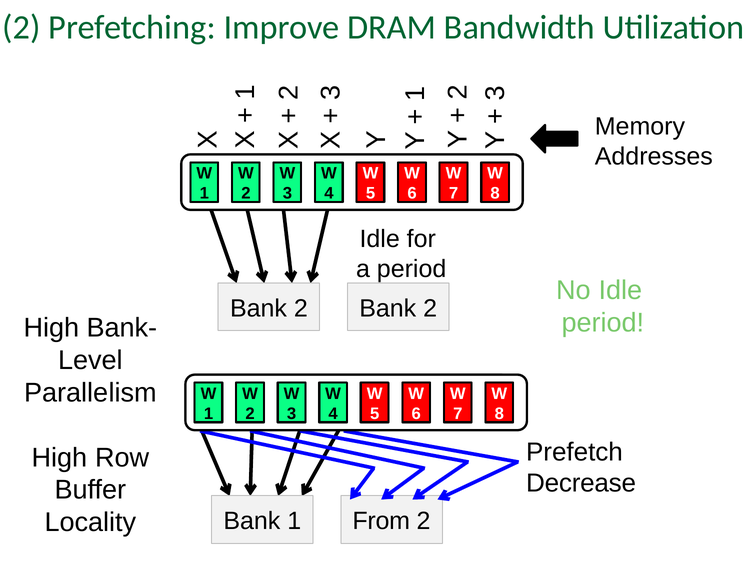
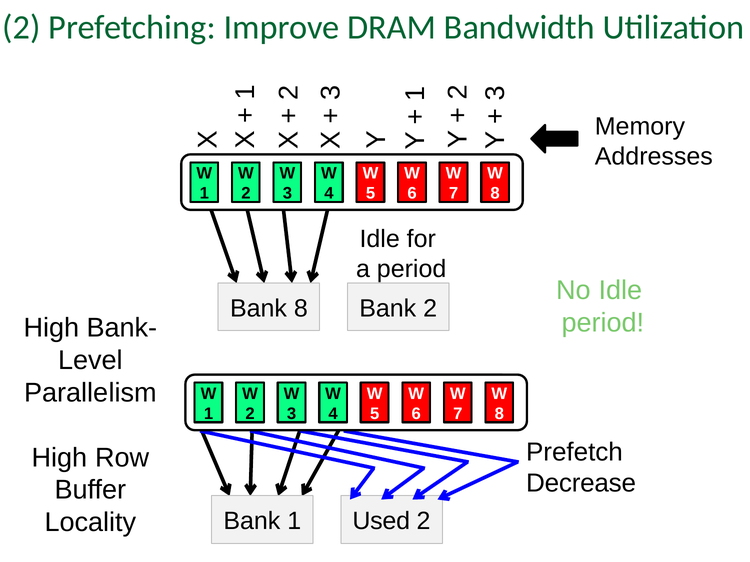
2: 2 -> 8 (301, 309)
From: From -> Used (381, 522)
